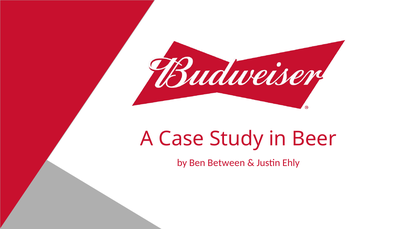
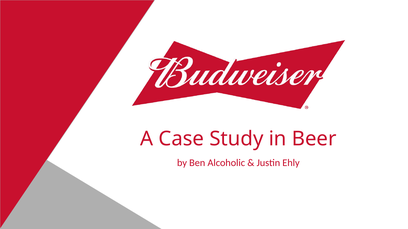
Between: Between -> Alcoholic (226, 163)
